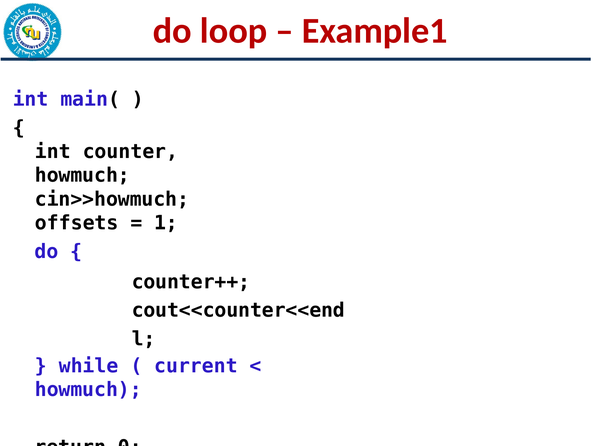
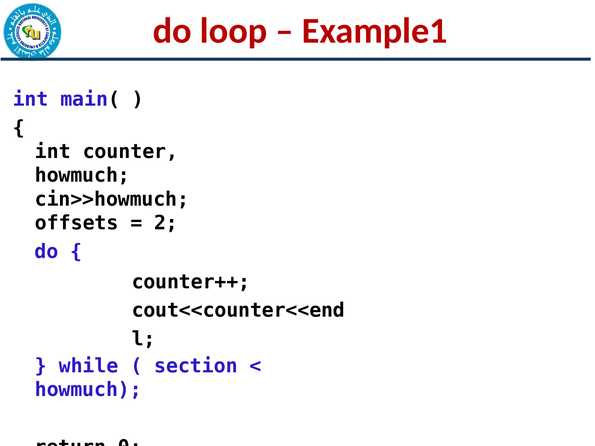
1: 1 -> 2 (166, 223)
current: current -> section (196, 366)
